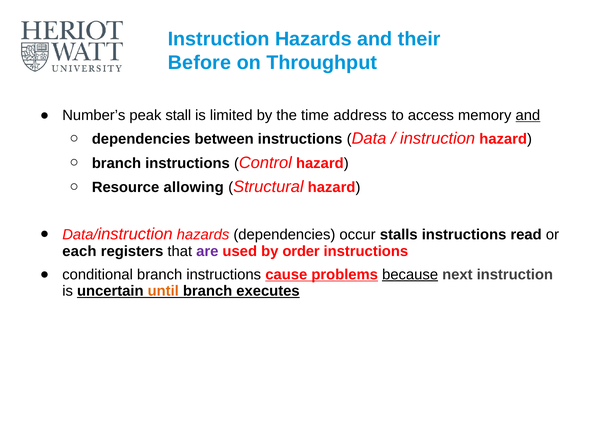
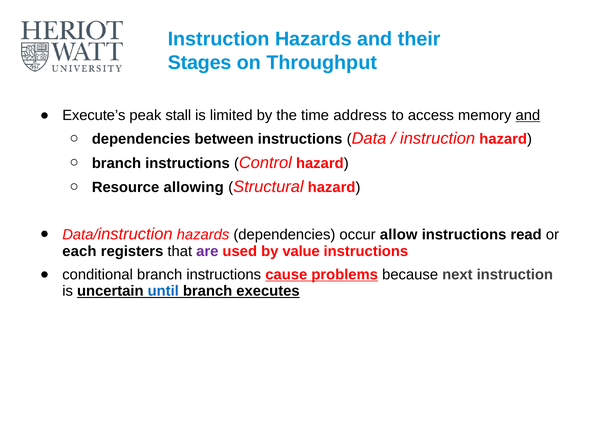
Before: Before -> Stages (200, 63)
Number’s: Number’s -> Execute’s (94, 115)
stalls: stalls -> allow (399, 235)
order: order -> value (301, 251)
because underline: present -> none (410, 274)
until colour: orange -> blue (163, 291)
